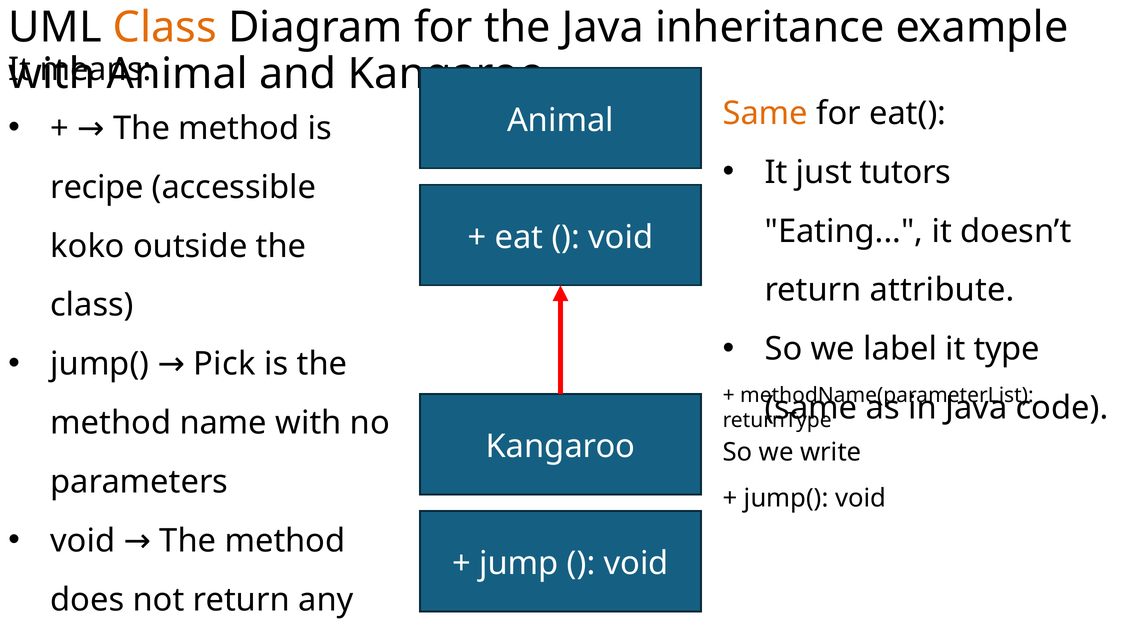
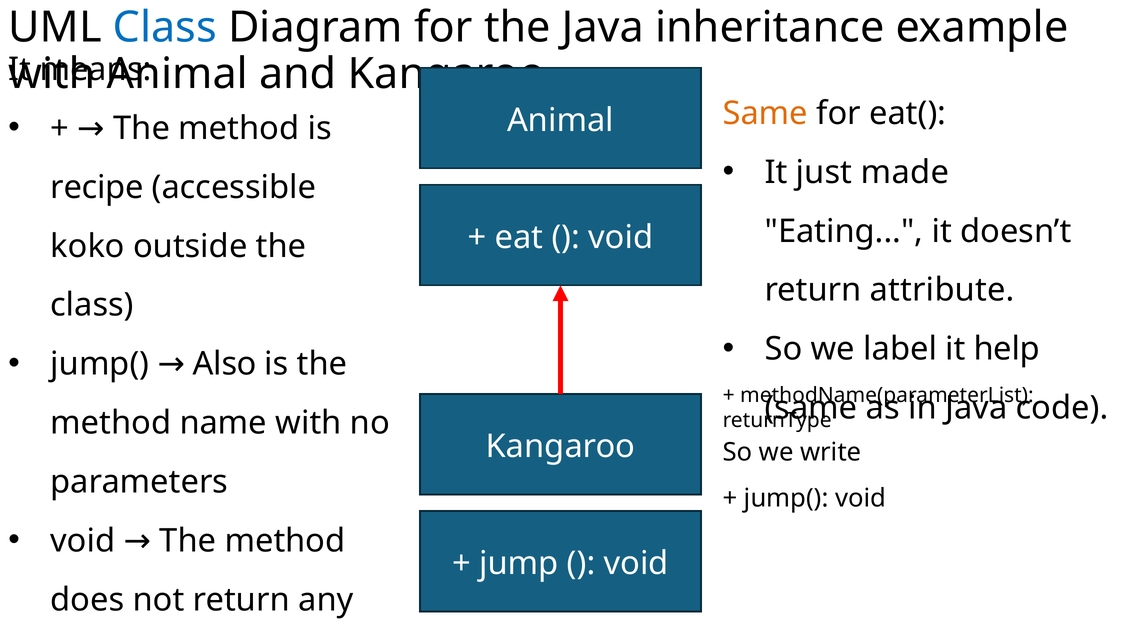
Class colour: orange -> blue (165, 27)
tutors: tutors -> made (905, 172)
type: type -> help (1007, 349)
Pick: Pick -> Also (225, 364)
